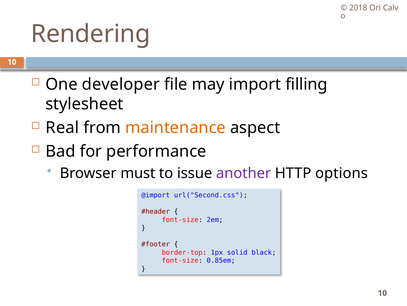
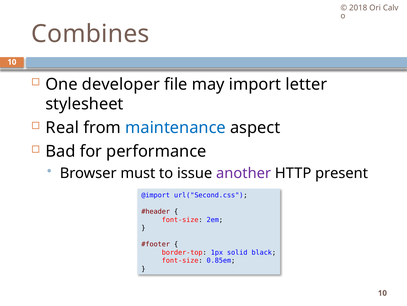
Rendering: Rendering -> Combines (90, 34)
filling: filling -> letter (306, 84)
maintenance colour: orange -> blue (175, 128)
options: options -> present (342, 173)
